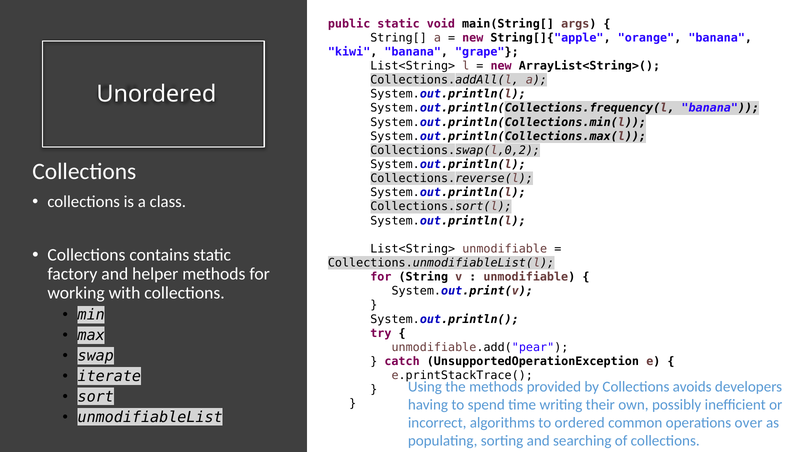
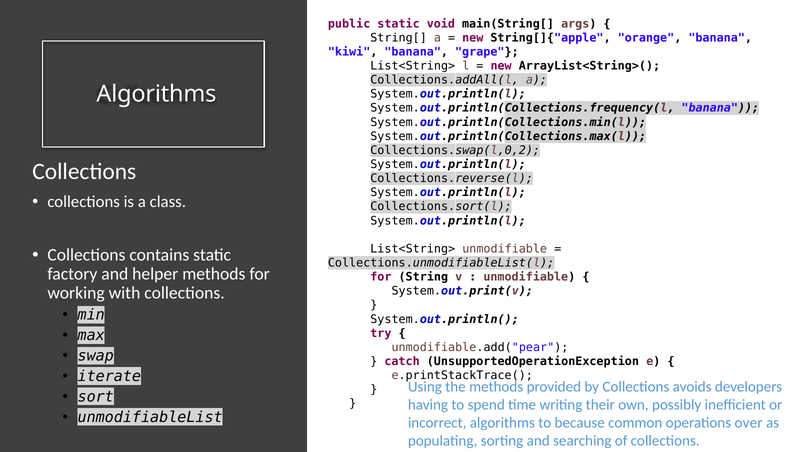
Unordered: Unordered -> Algorithms (156, 94)
ordered: ordered -> because (580, 423)
